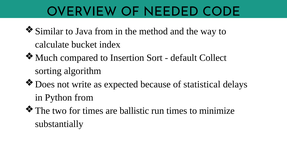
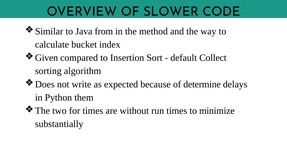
NEEDED: NEEDED -> SLOWER (171, 11)
Much: Much -> Given (46, 58)
statistical: statistical -> determine (202, 84)
Python from: from -> them (84, 97)
ballistic: ballistic -> without (134, 110)
